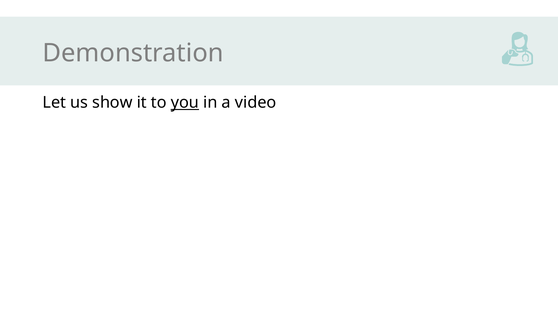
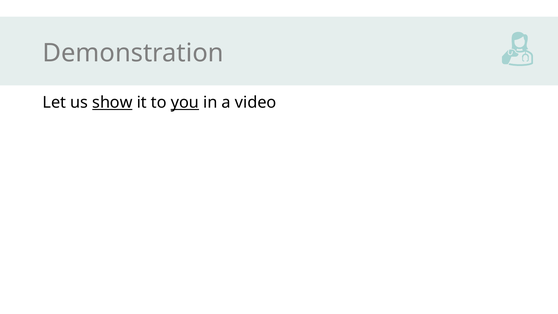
show underline: none -> present (112, 103)
